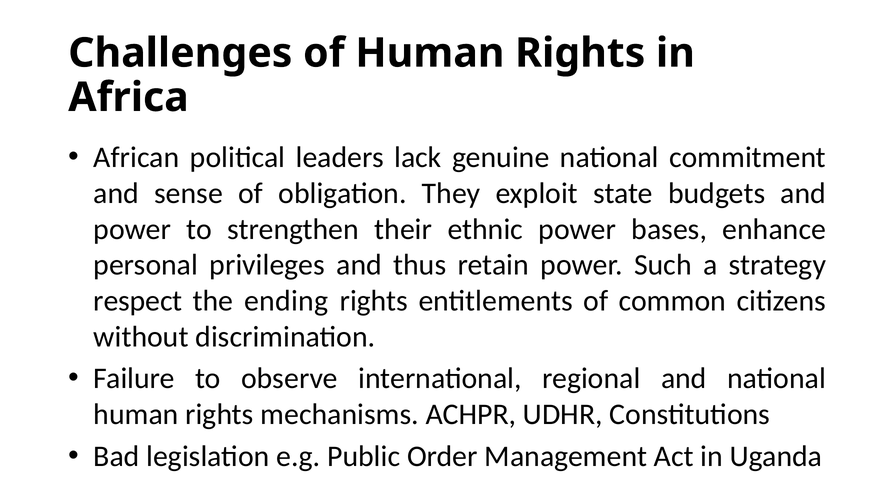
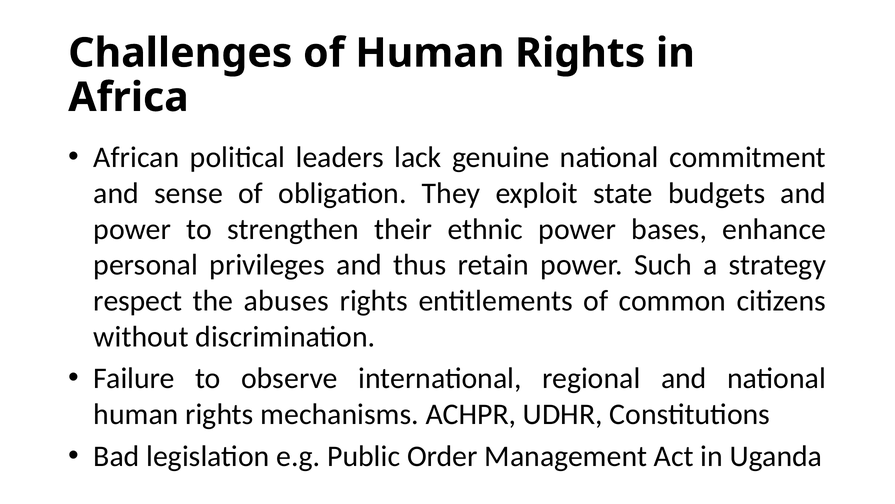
ending: ending -> abuses (286, 301)
